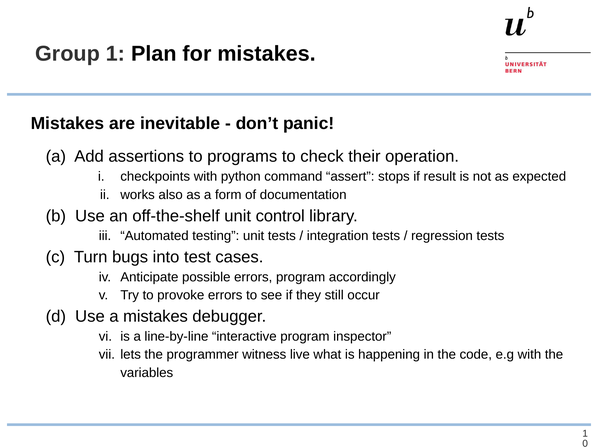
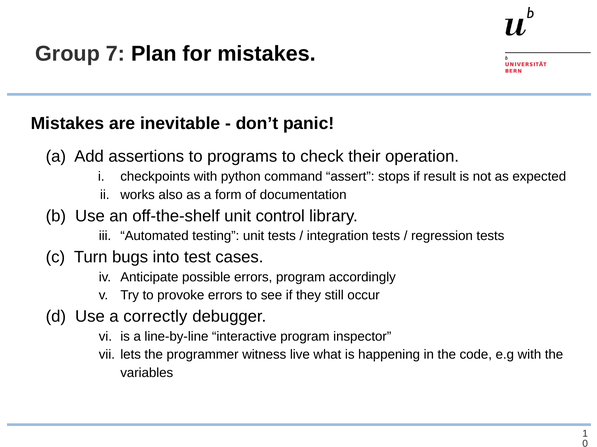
Group 1: 1 -> 7 (115, 54)
a mistakes: mistakes -> correctly (155, 317)
